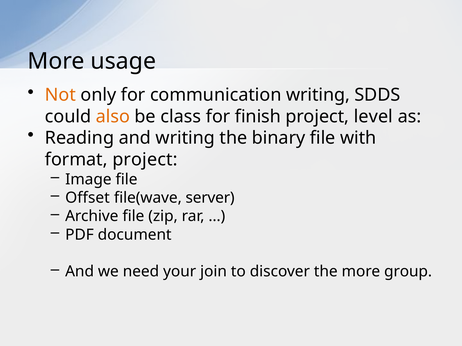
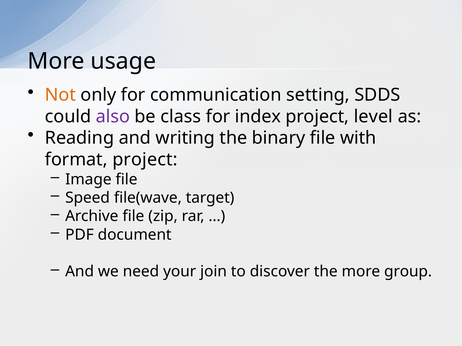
communication writing: writing -> setting (318, 95)
also colour: orange -> purple (113, 117)
finish: finish -> index (258, 117)
Offset: Offset -> Speed (88, 198)
server: server -> target (210, 198)
